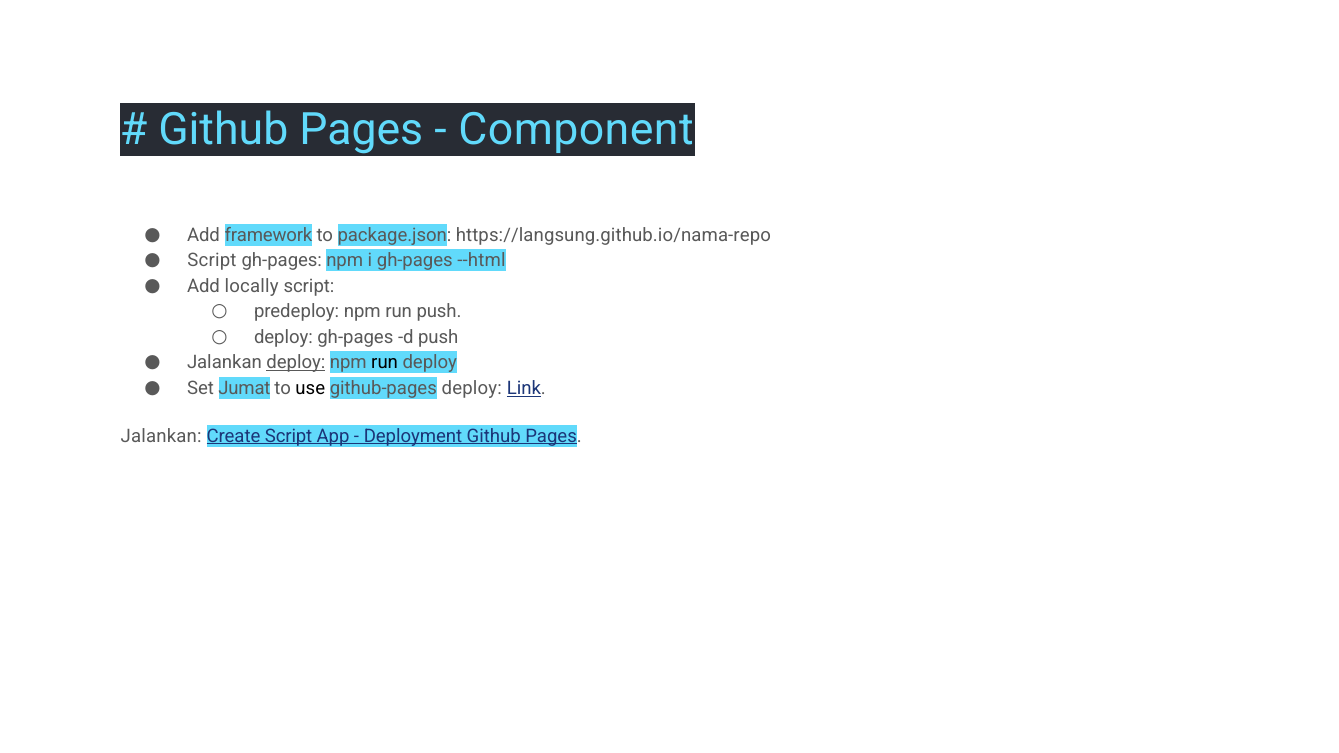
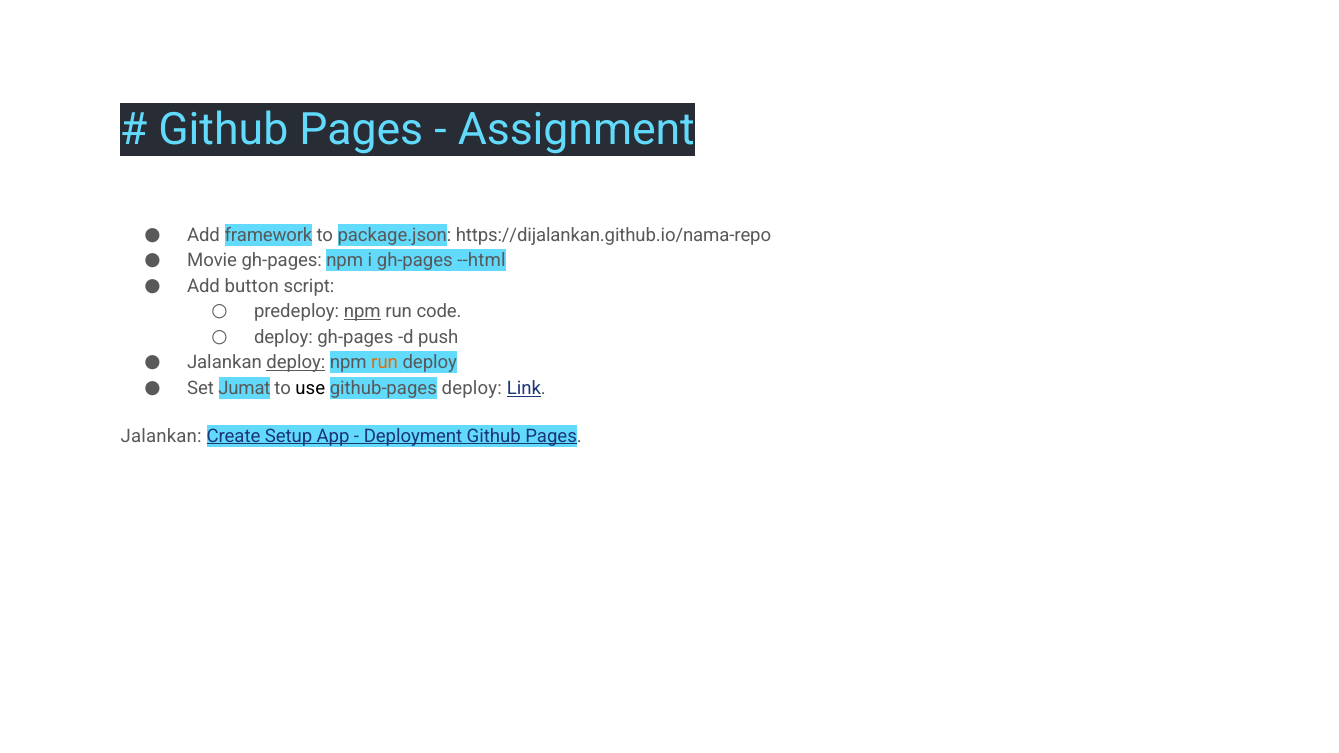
Component: Component -> Assignment (576, 130)
https://langsung.github.io/nama-repo: https://langsung.github.io/nama-repo -> https://dijalankan.github.io/nama-repo (613, 235)
Script: Script -> Movie (212, 261)
locally: locally -> button (252, 286)
npm underline: none -> present (362, 312)
run push: push -> code (439, 312)
run colour: black -> orange (385, 363)
Create Script: Script -> Setup (289, 436)
